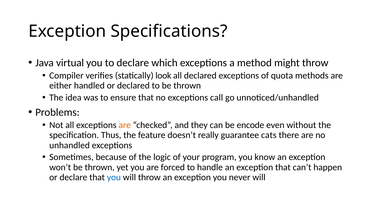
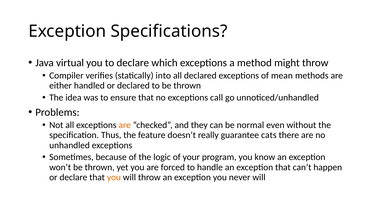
look: look -> into (163, 76)
quota: quota -> mean (282, 76)
encode: encode -> normal (250, 125)
you colour: blue -> orange (114, 177)
